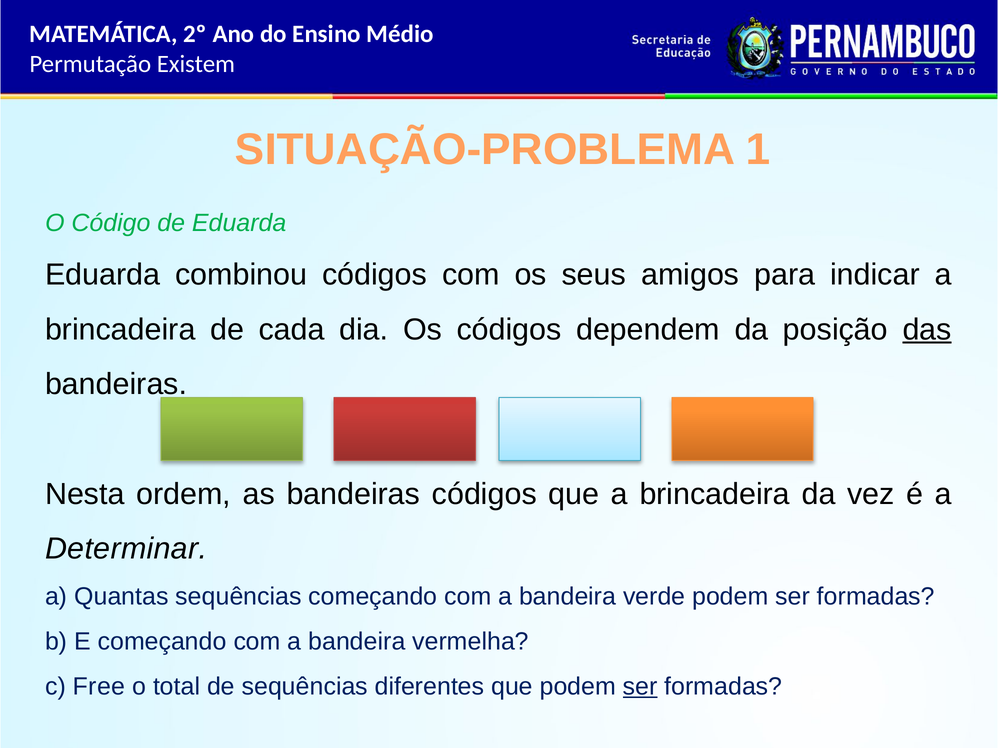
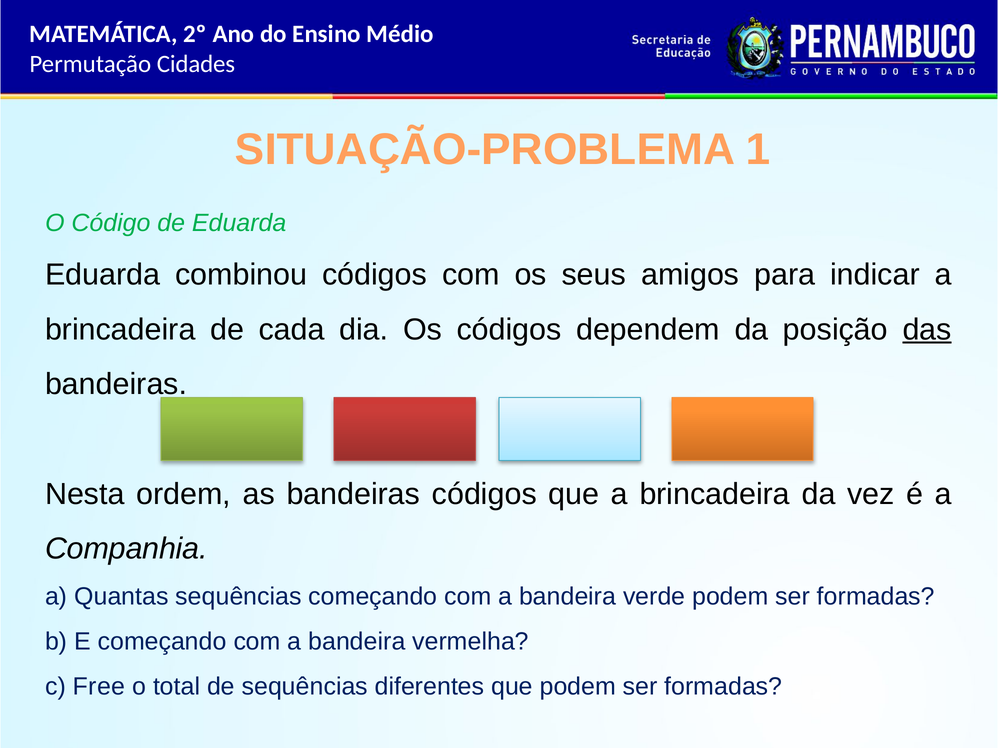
Existem: Existem -> Cidades (196, 64)
Determinar: Determinar -> Companhia (126, 549)
ser underline: present -> none (640, 687)
